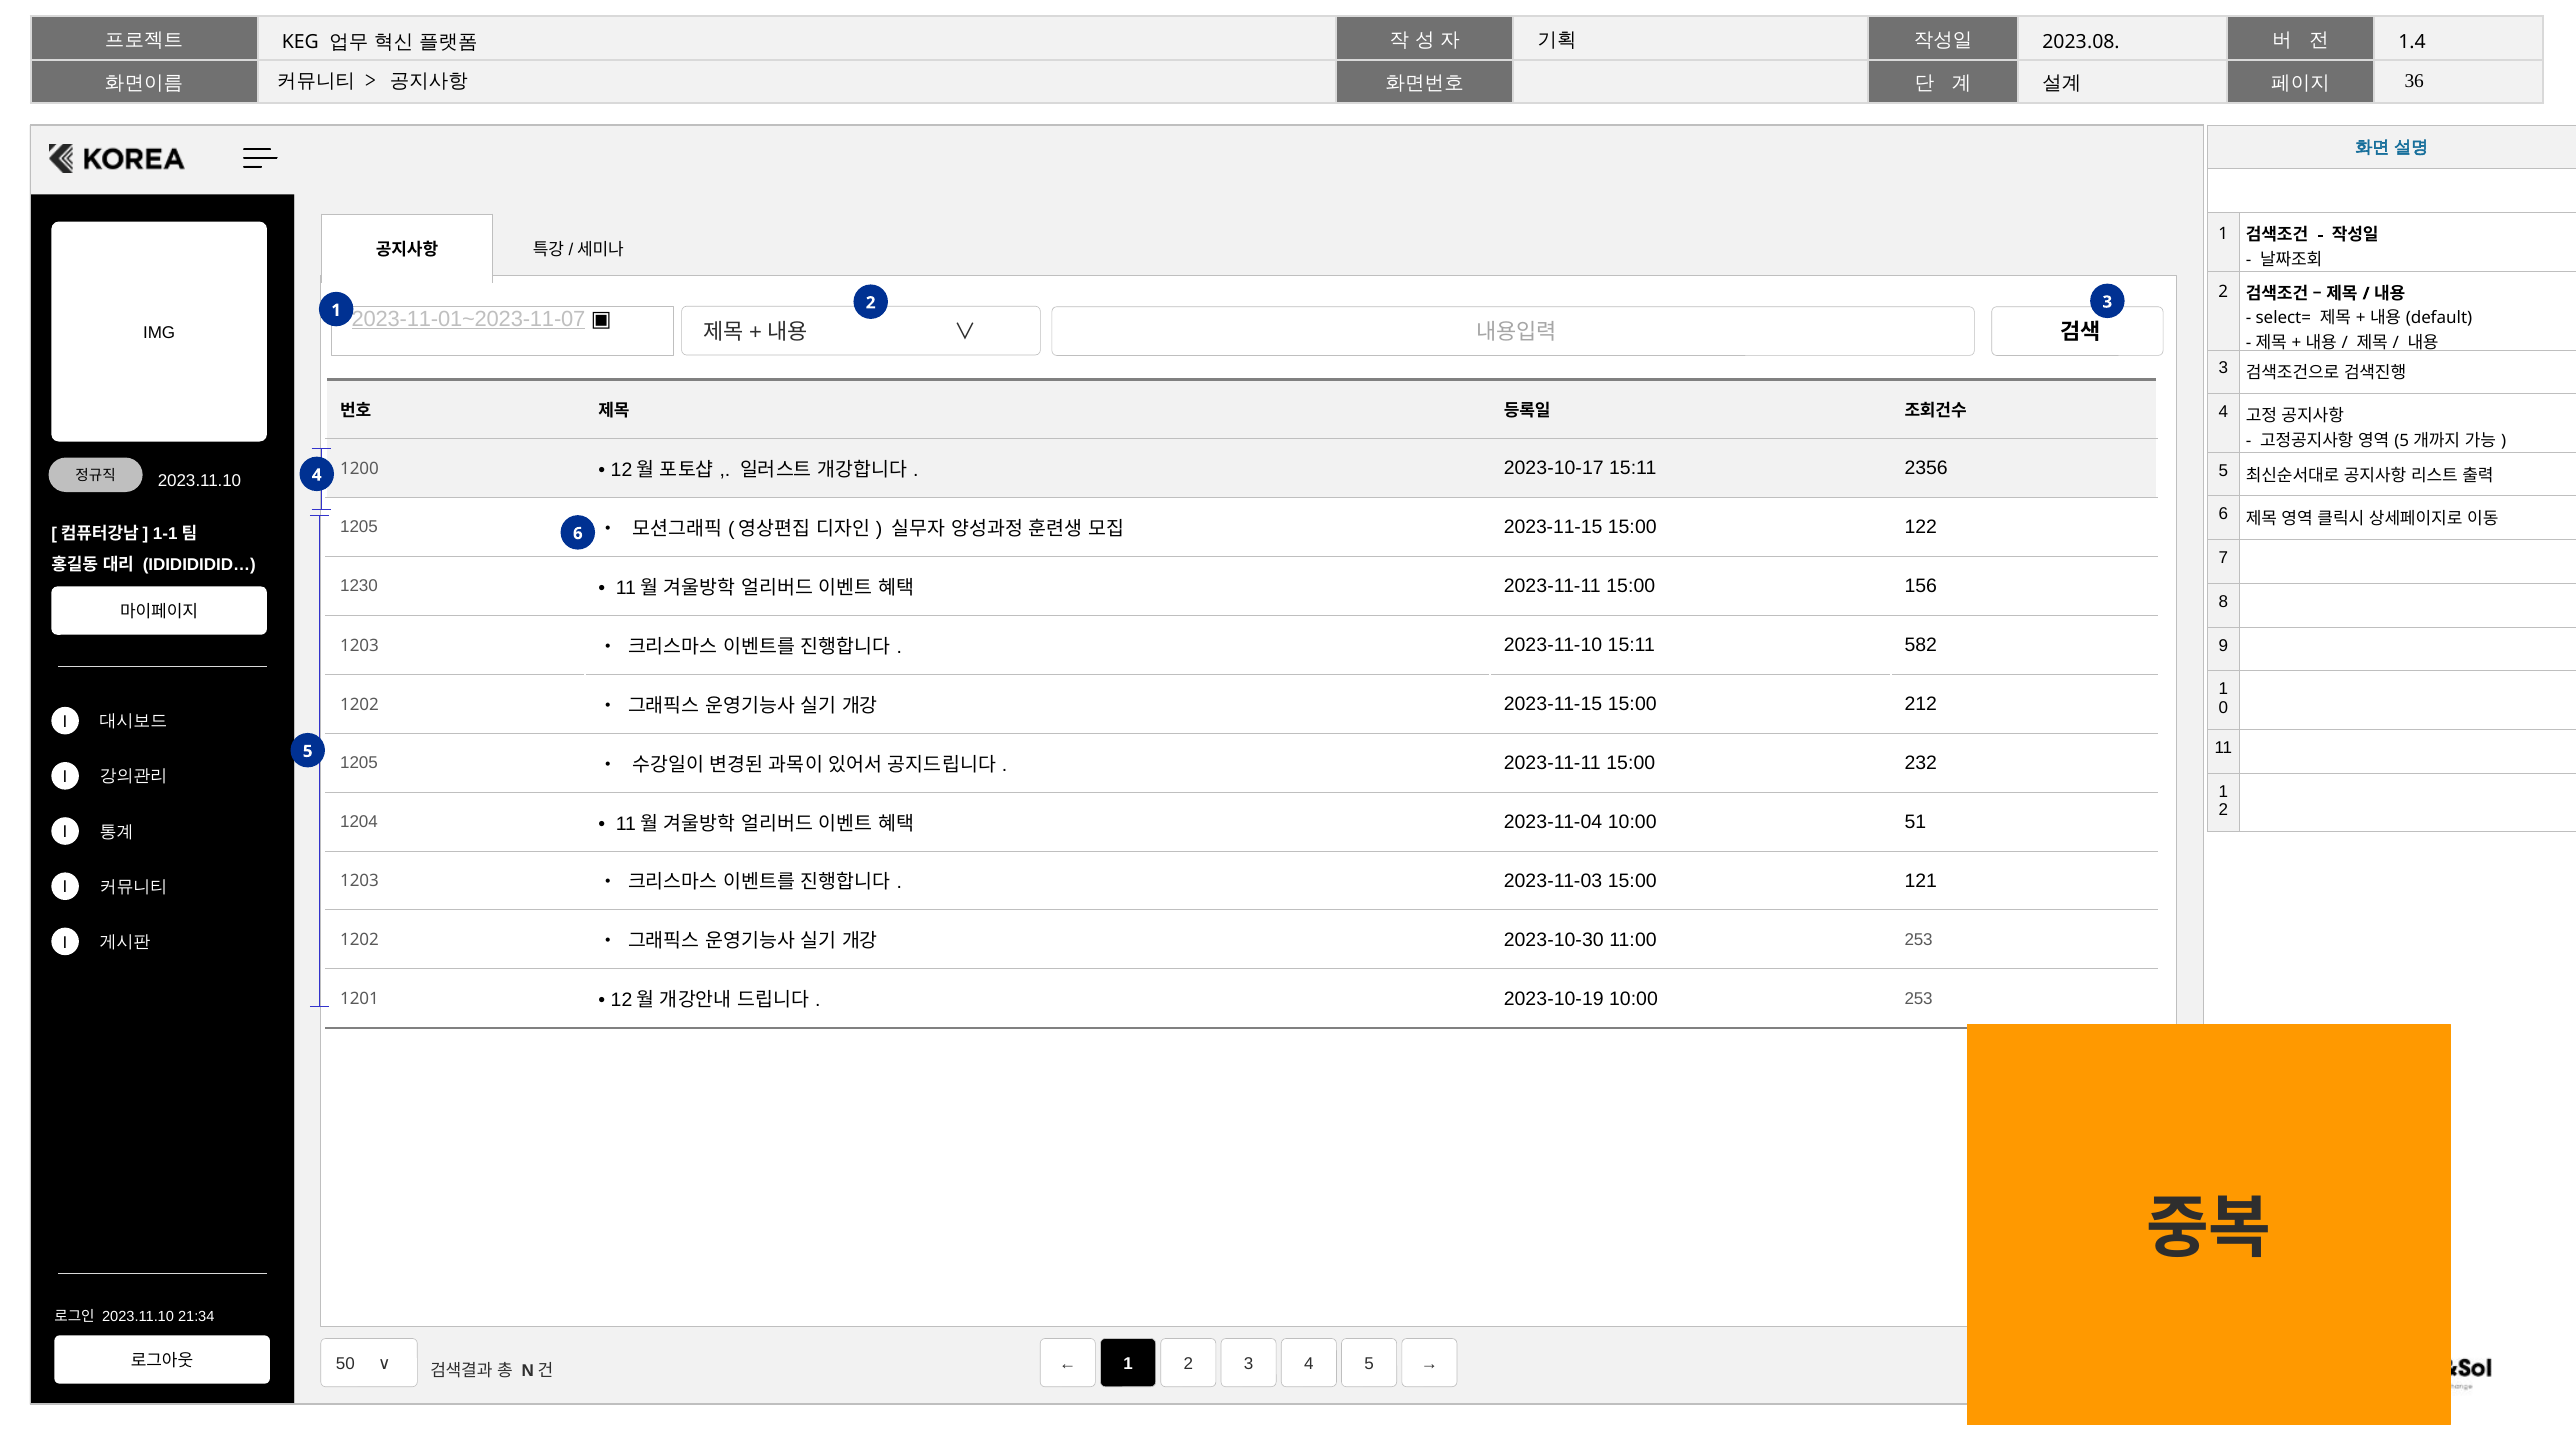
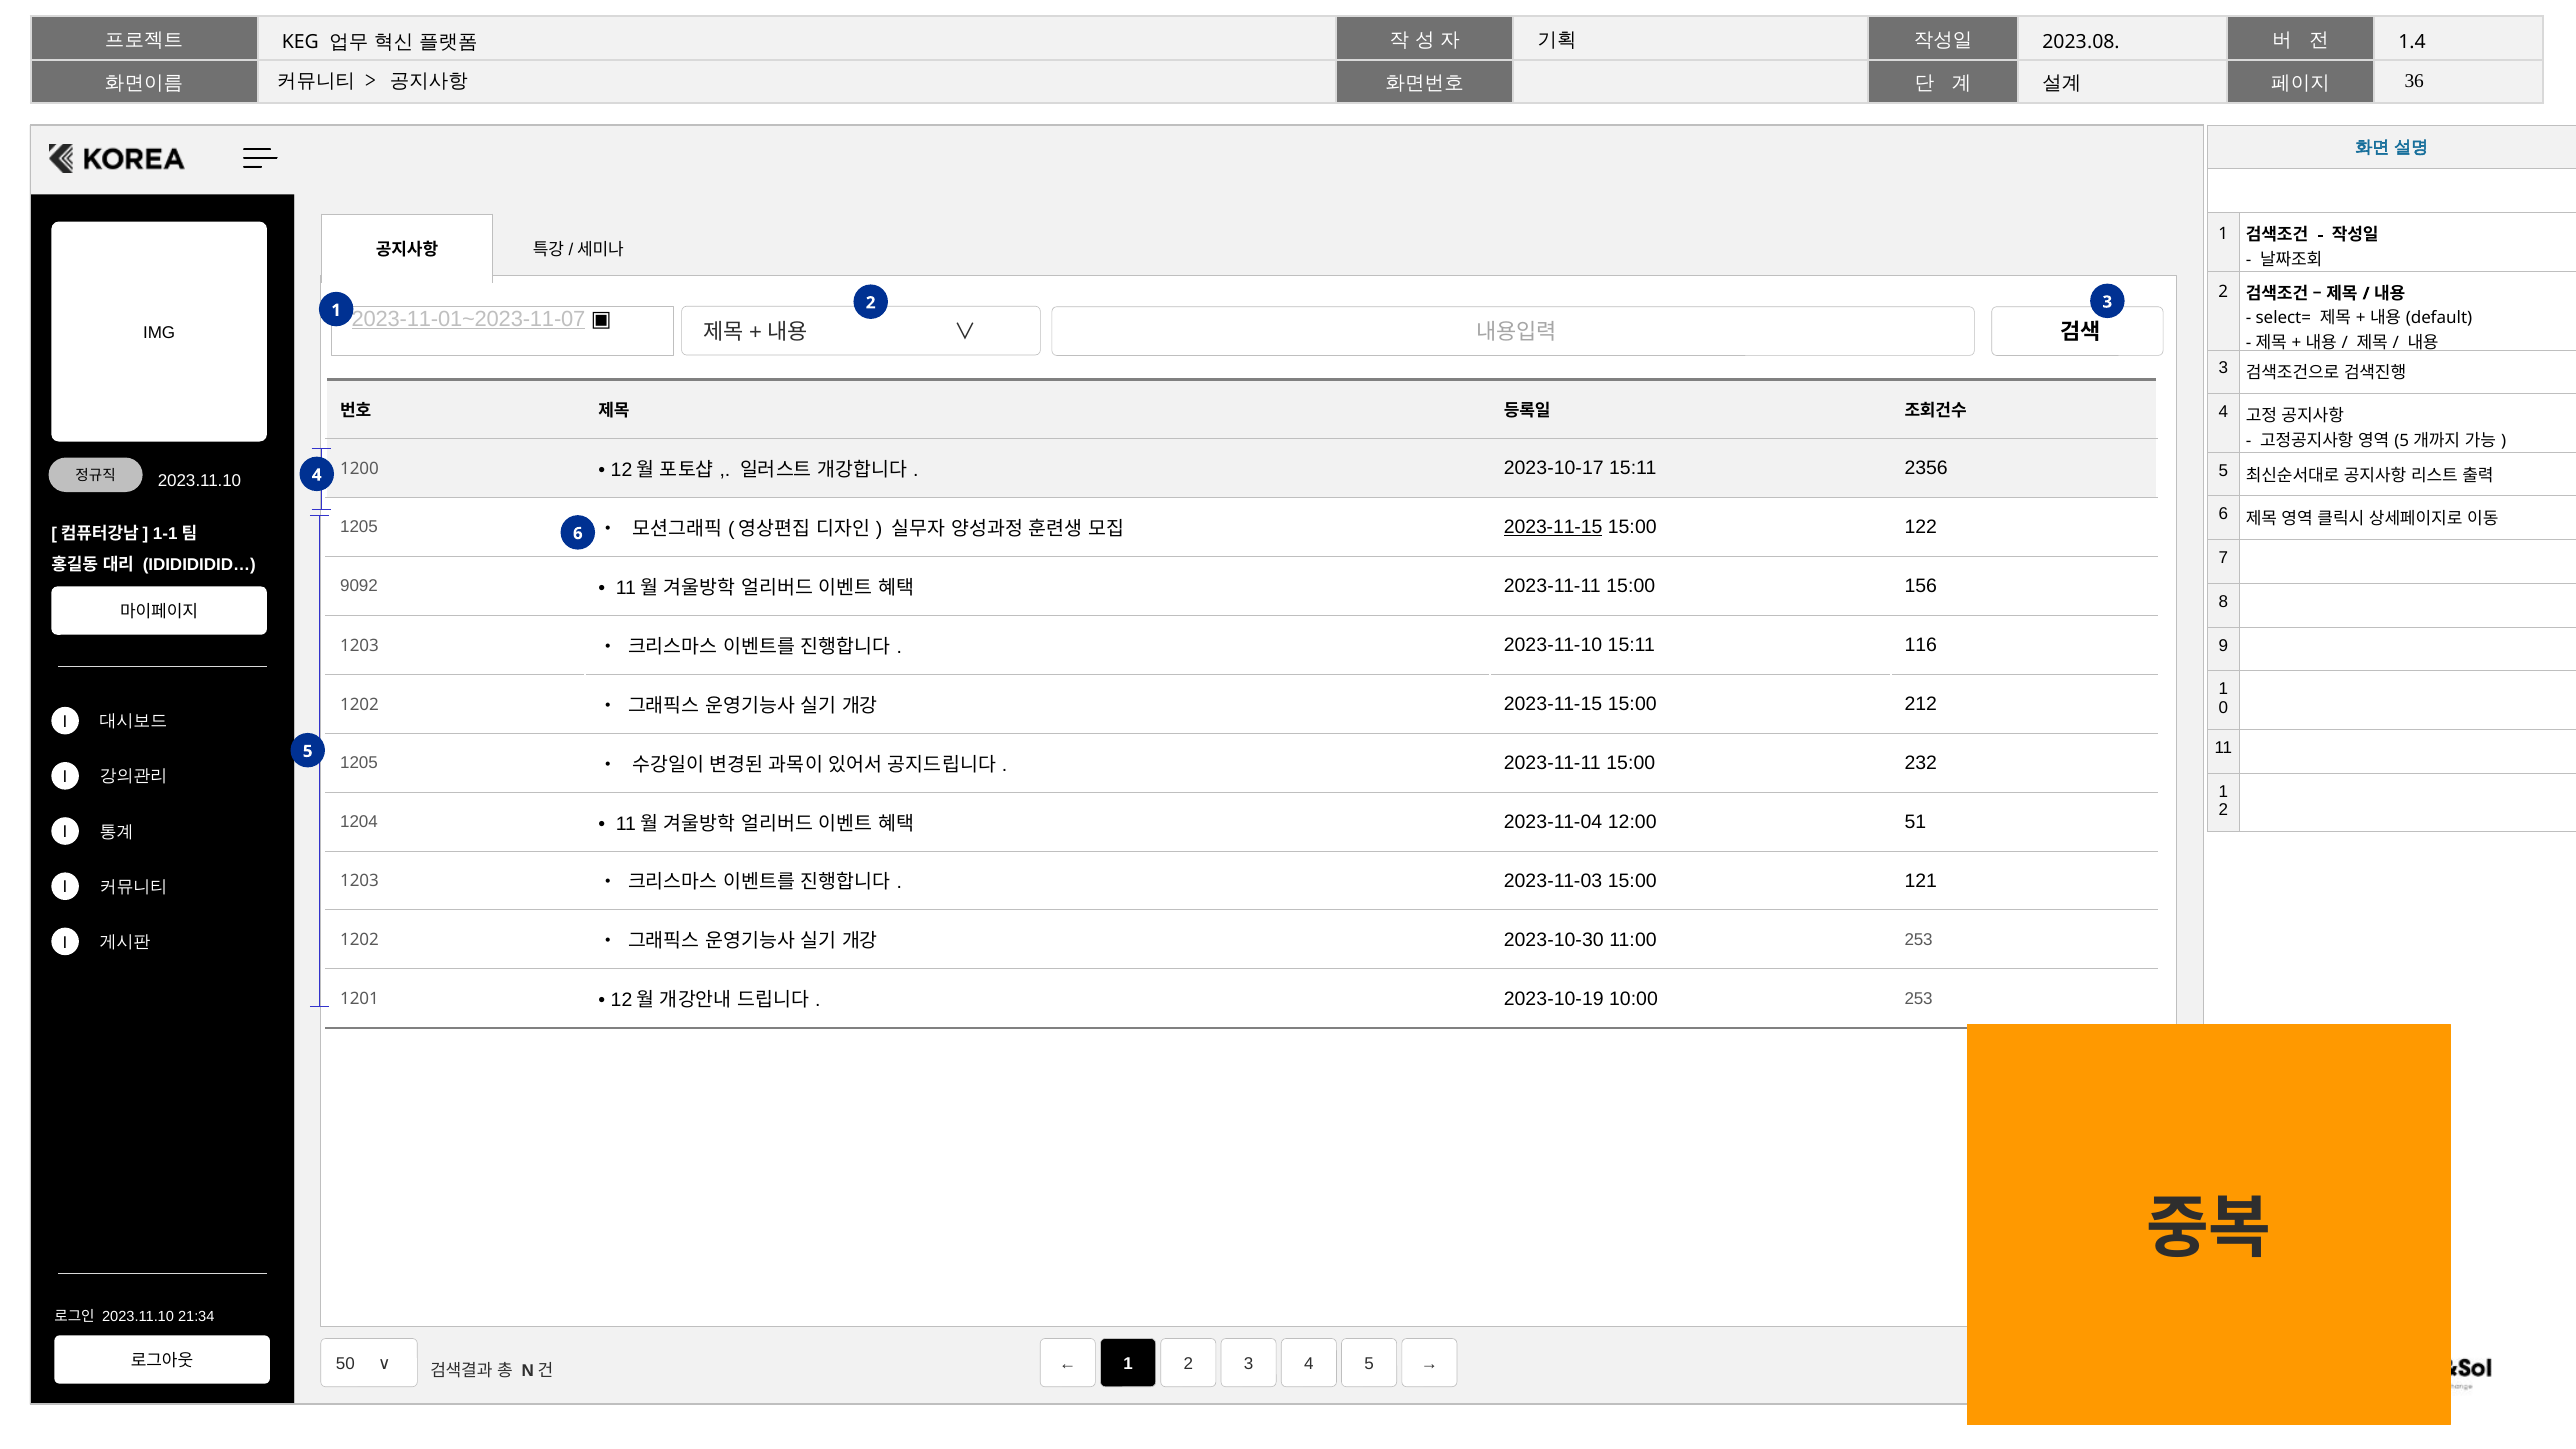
2023-11-15 underline: none -> present (1553, 527)
1230: 1230 -> 9092 (359, 586)
582: 582 -> 116 (1921, 645)
2023-11-04 10:00: 10:00 -> 12:00 (1632, 822)
